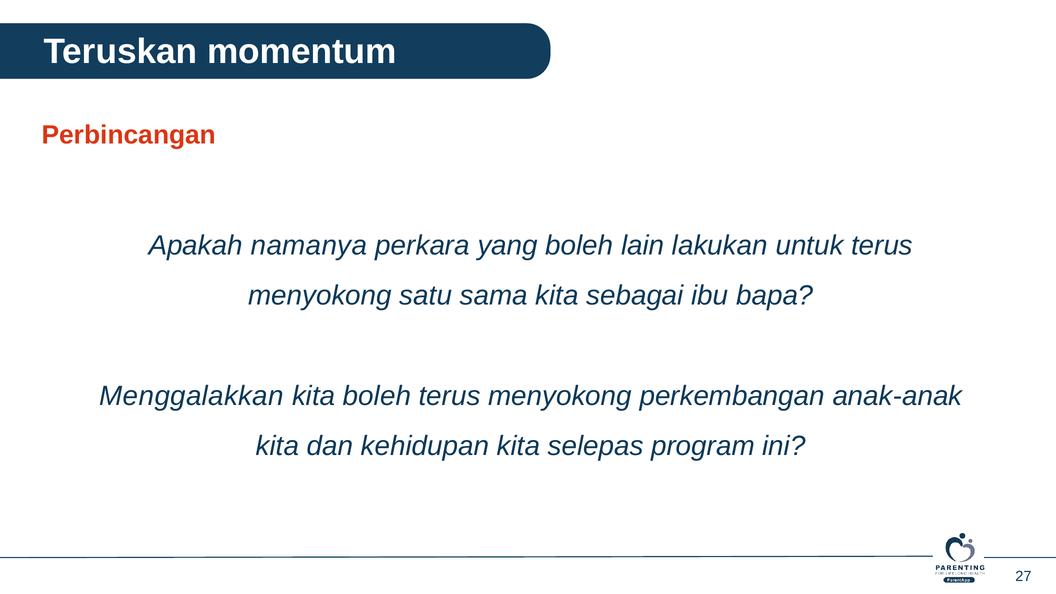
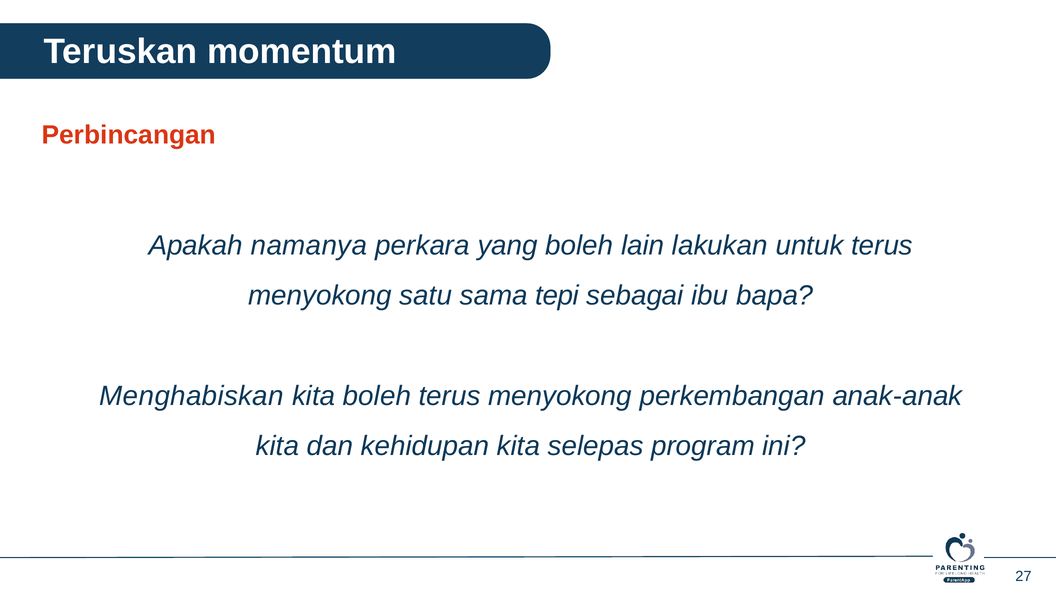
sama kita: kita -> tepi (557, 296)
Menggalakkan: Menggalakkan -> Menghabiskan (192, 396)
